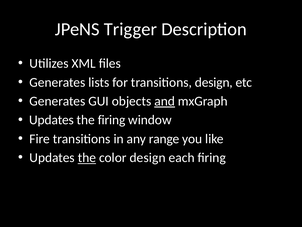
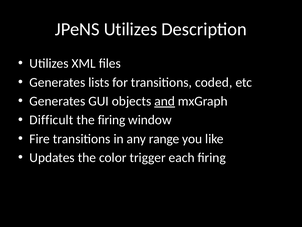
JPeNS Trigger: Trigger -> Utilizes (131, 29)
transitions design: design -> coded (214, 82)
Updates: Updates -> Difficult (51, 120)
the underline: present -> none (87, 157)
color design: design -> trigger (148, 157)
